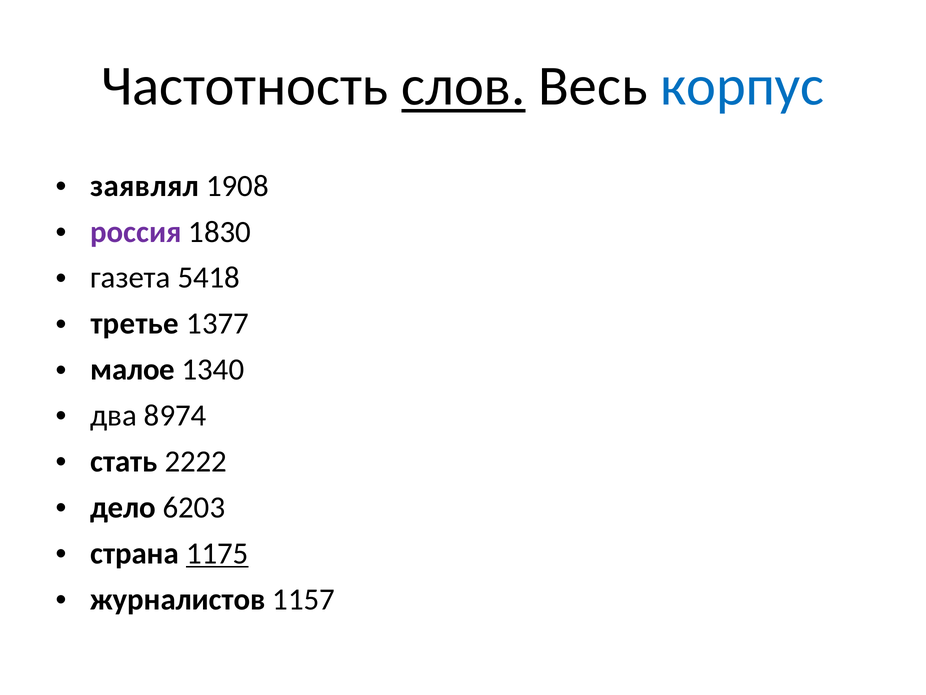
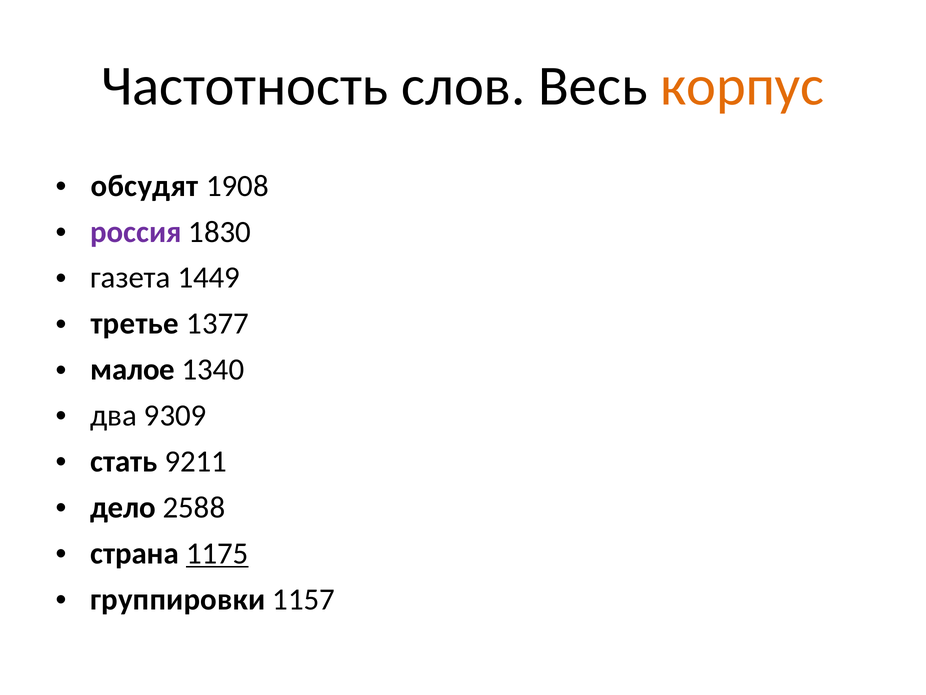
слов underline: present -> none (463, 86)
корпус colour: blue -> orange (742, 86)
заявлял: заявлял -> обсудят (145, 186)
5418: 5418 -> 1449 (209, 278)
8974: 8974 -> 9309 (175, 415)
2222: 2222 -> 9211 (196, 461)
6203: 6203 -> 2588 (194, 507)
журналистов: журналистов -> группировки (178, 599)
